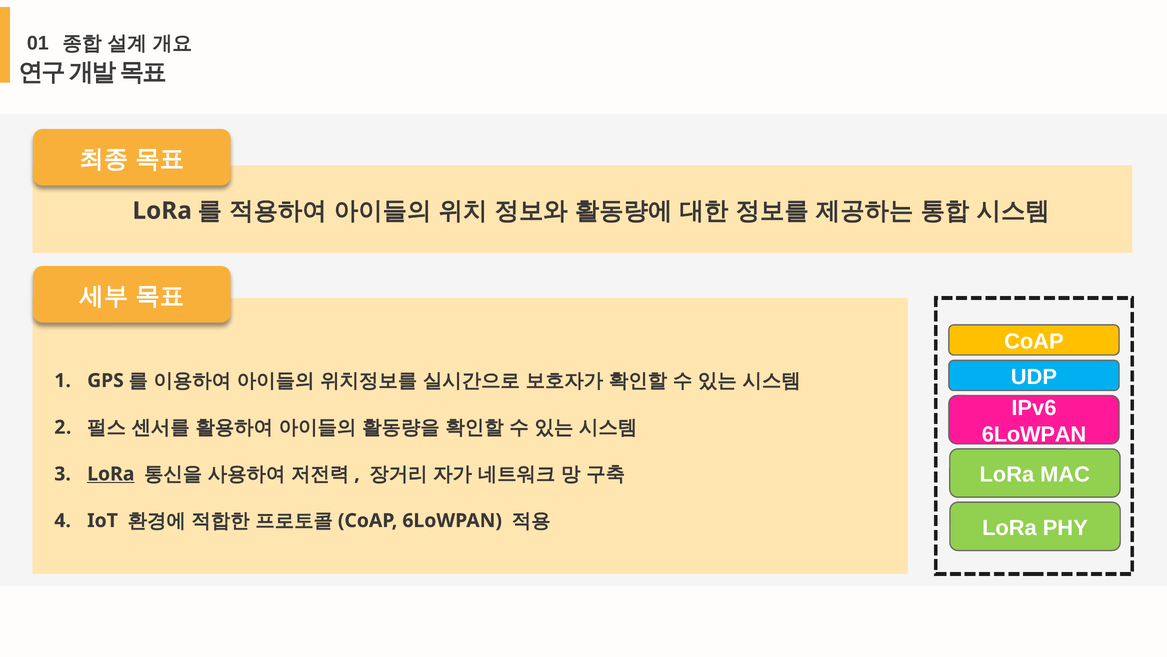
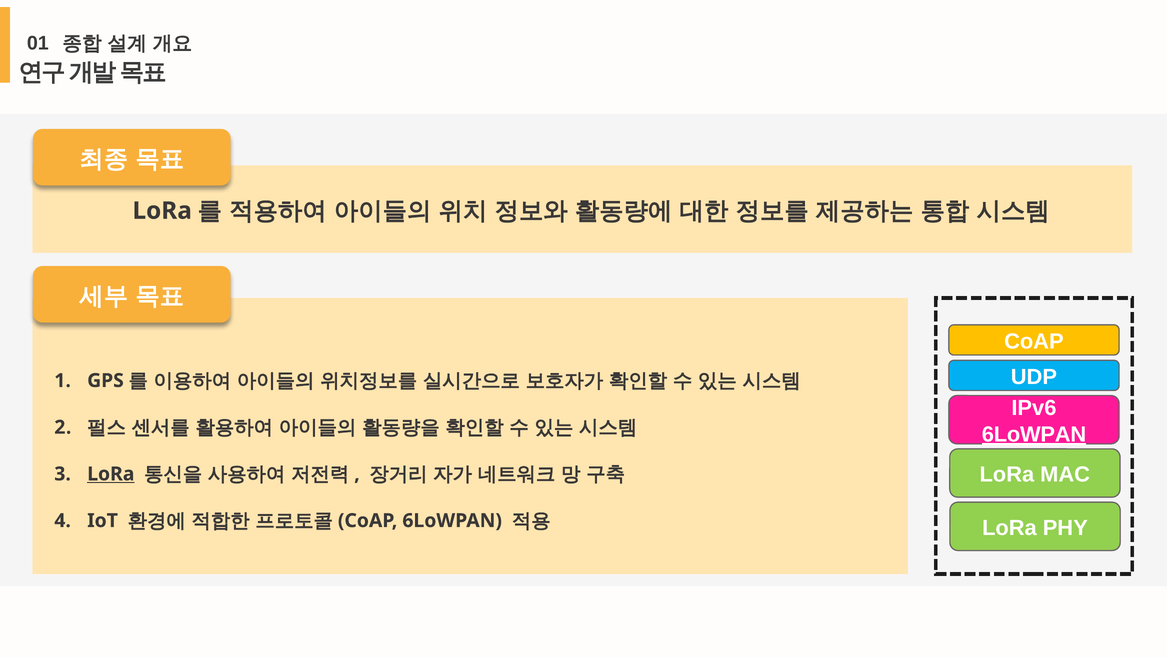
6LoWPAN underline: none -> present (1034, 434)
